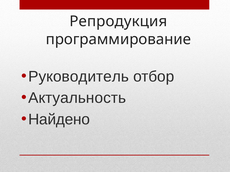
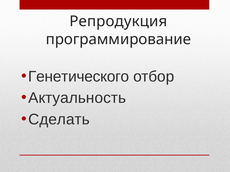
Руководитель: Руководитель -> Генетического (79, 77)
Найдено: Найдено -> Сделать (59, 120)
